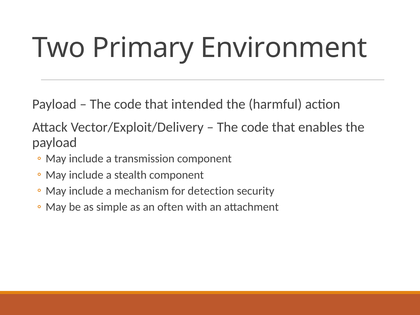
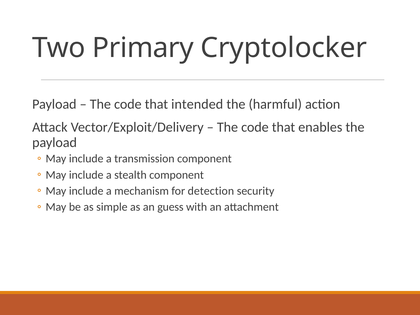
Environment: Environment -> Cryptolocker (284, 48)
often: often -> guess (170, 207)
